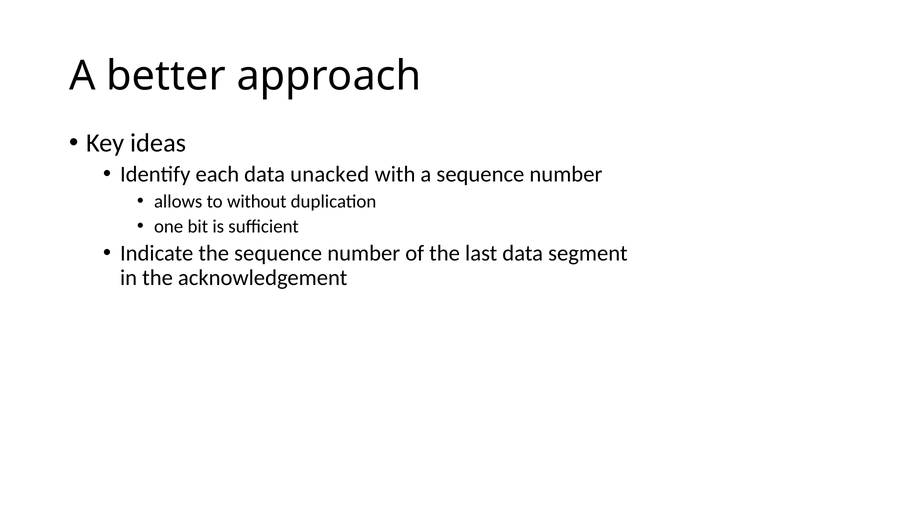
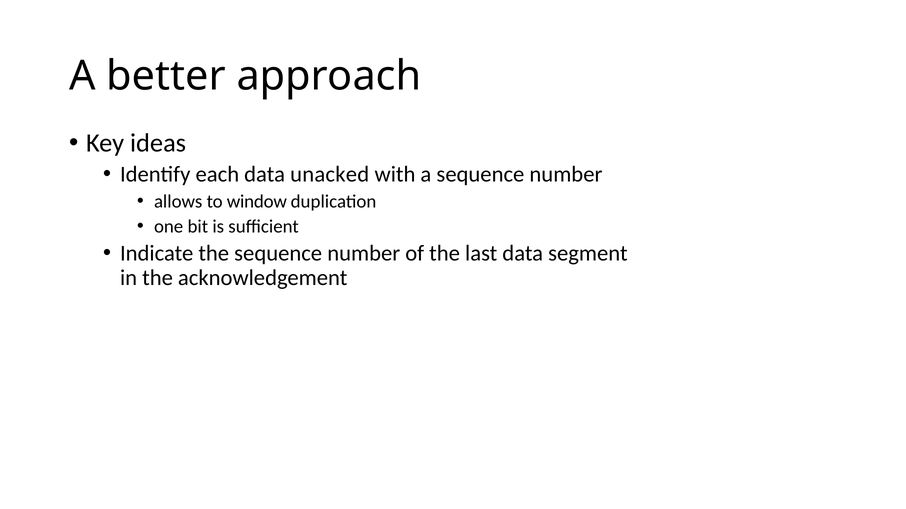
without: without -> window (257, 202)
